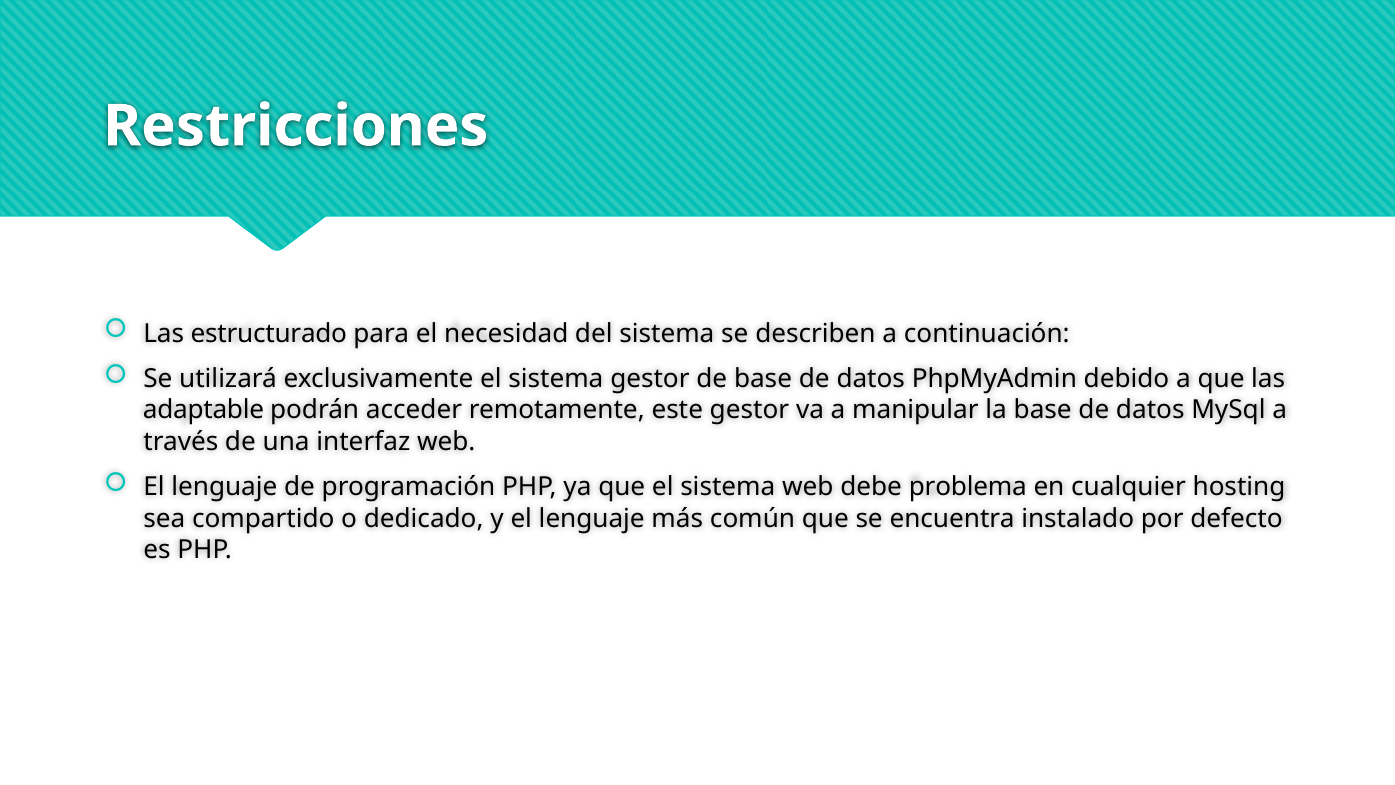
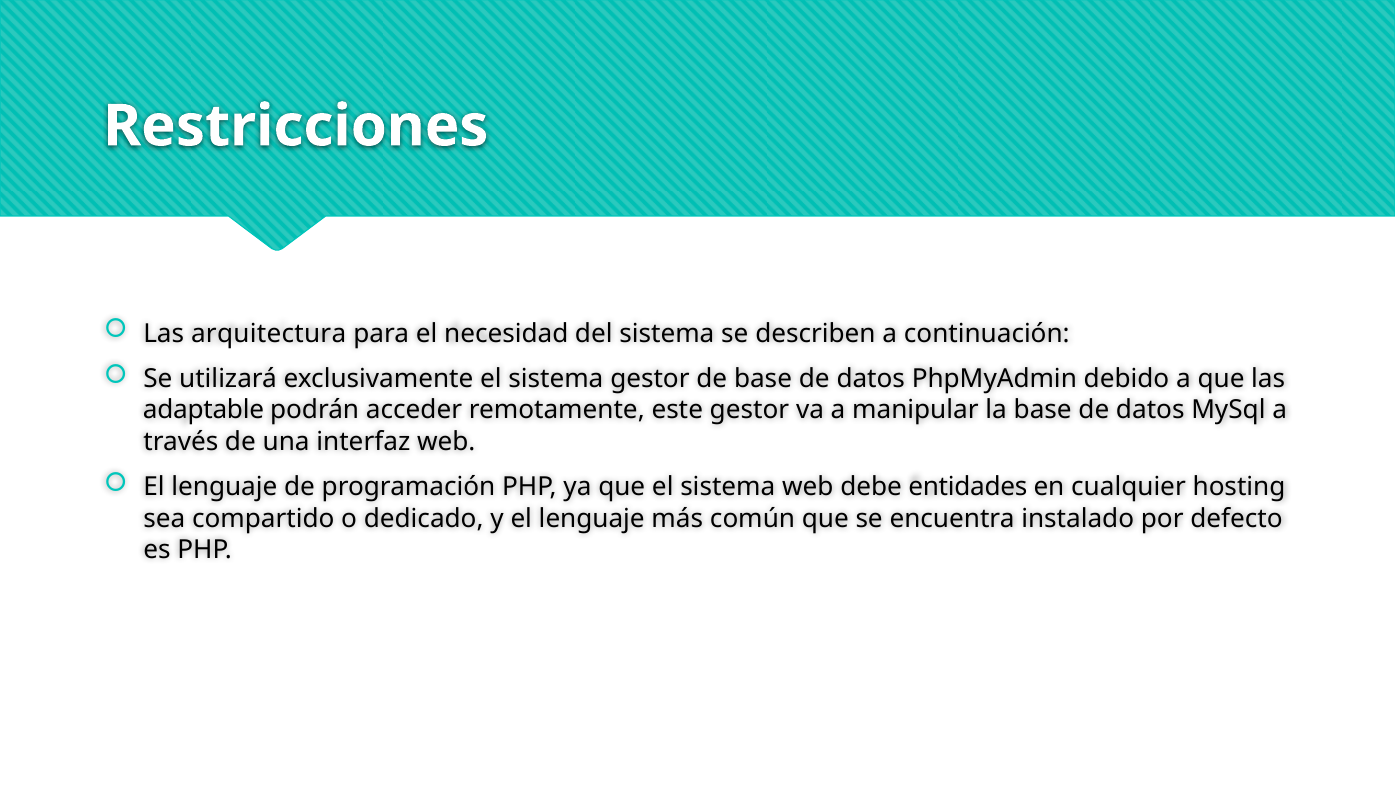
estructurado: estructurado -> arquitectura (269, 333)
problema: problema -> entidades (968, 487)
